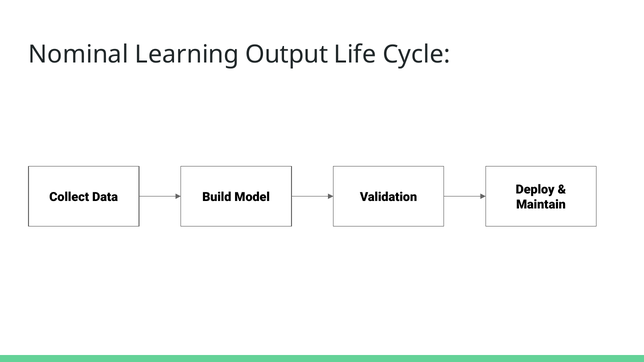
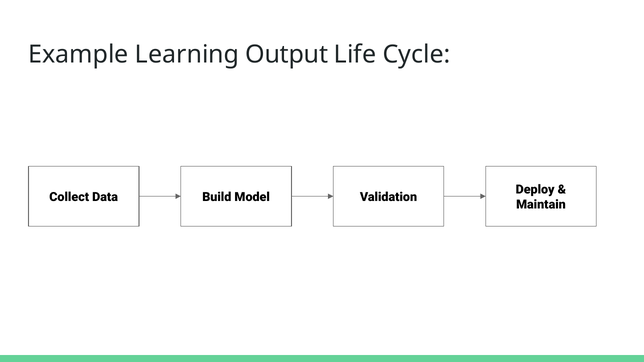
Nominal: Nominal -> Example (78, 55)
